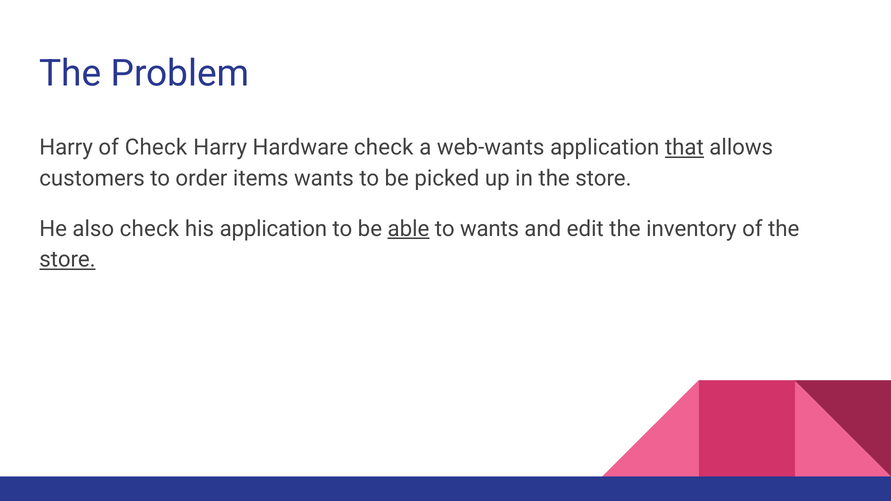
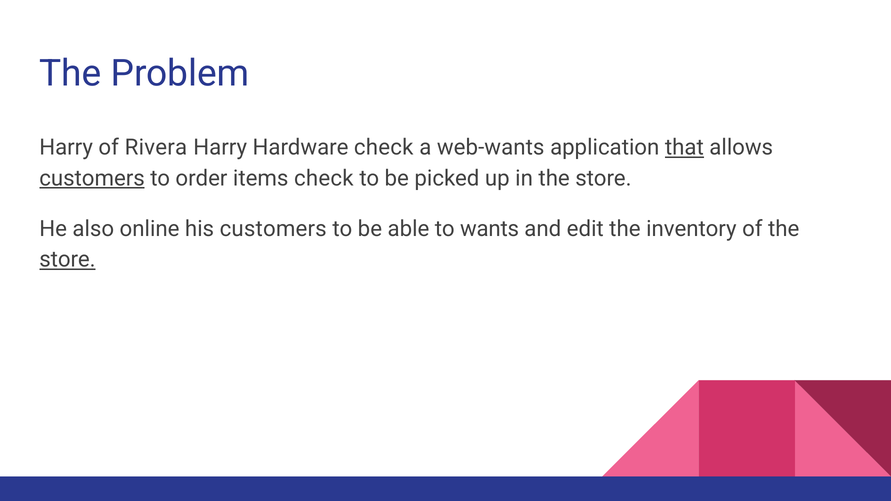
of Check: Check -> Rivera (156, 148)
customers underline: none -> present (92, 178)
items wants: wants -> check (324, 178)
also check: check -> online (150, 229)
his application: application -> customers (273, 229)
able underline: present -> none (408, 229)
